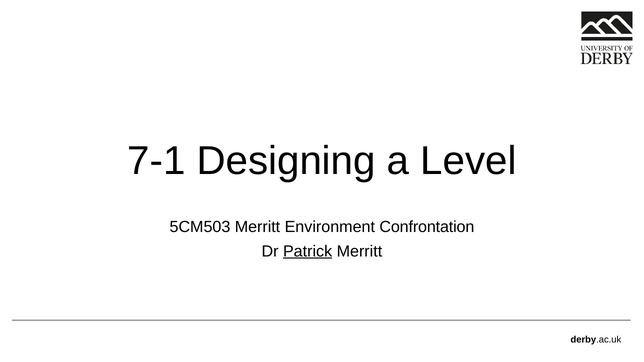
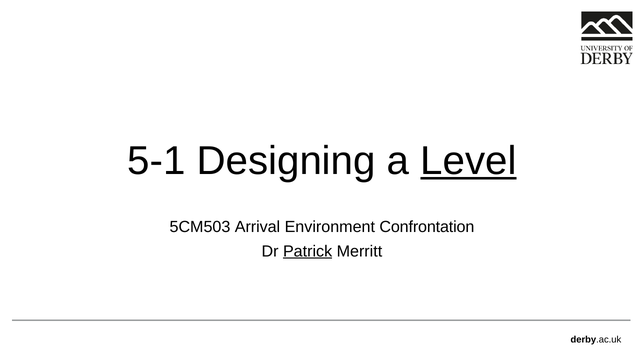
7-1: 7-1 -> 5-1 (156, 161)
Level underline: none -> present (468, 161)
5CM503 Merritt: Merritt -> Arrival (258, 227)
